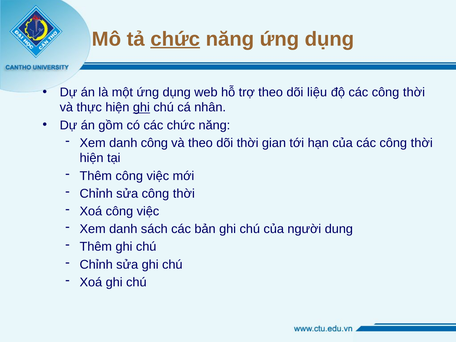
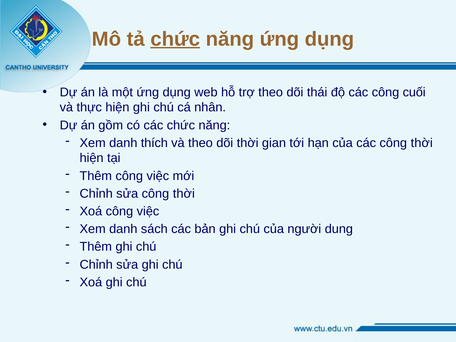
liệu: liệu -> thái (317, 92)
độ các công thời: thời -> cuối (414, 92)
ghi underline: present -> none (141, 107)
danh công: công -> thích (154, 143)
